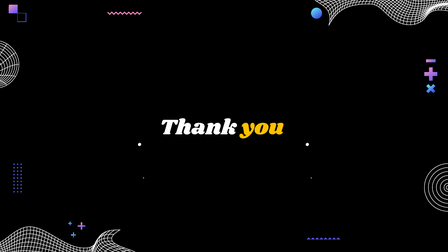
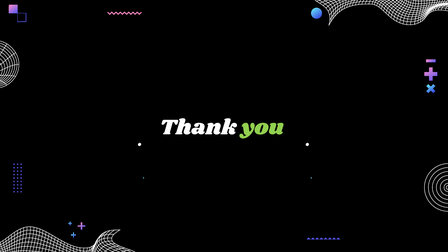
you colour: yellow -> light green (263, 127)
